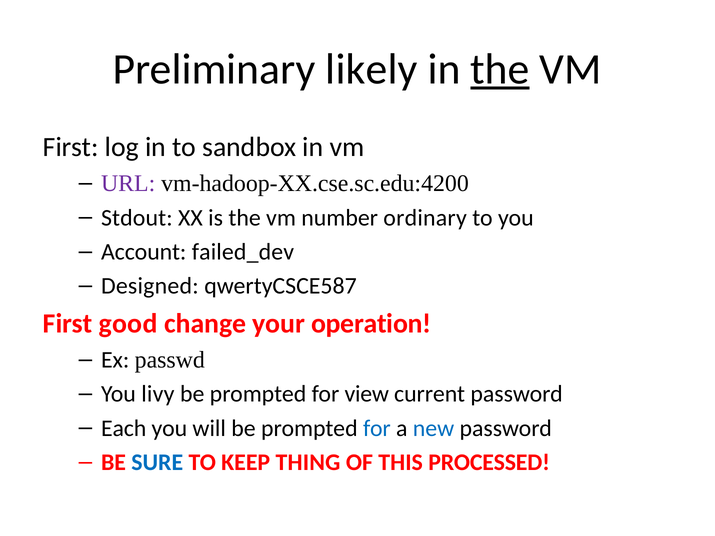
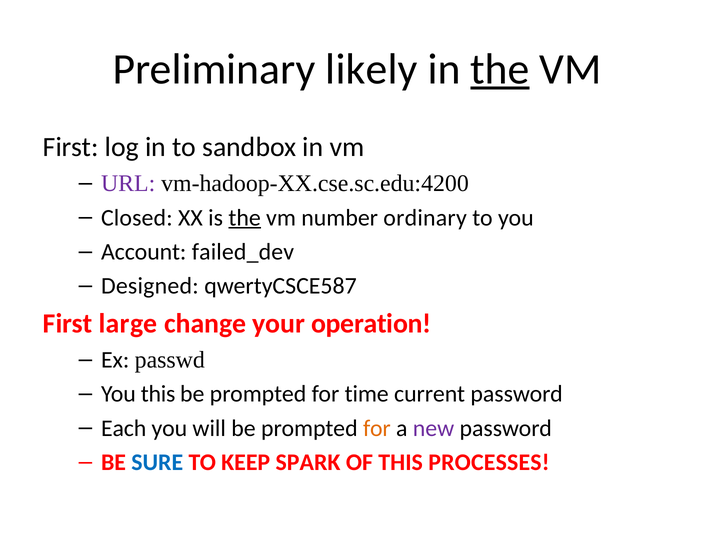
Stdout: Stdout -> Closed (137, 218)
the underline: none -> present (245, 218)
good: good -> large (128, 324)
You livy: livy -> this (158, 394)
view: view -> time (367, 394)
for colour: blue -> orange (377, 428)
new colour: blue -> purple (434, 428)
THING: THING -> SPARK (308, 463)
PROCESSED: PROCESSED -> PROCESSES (489, 463)
